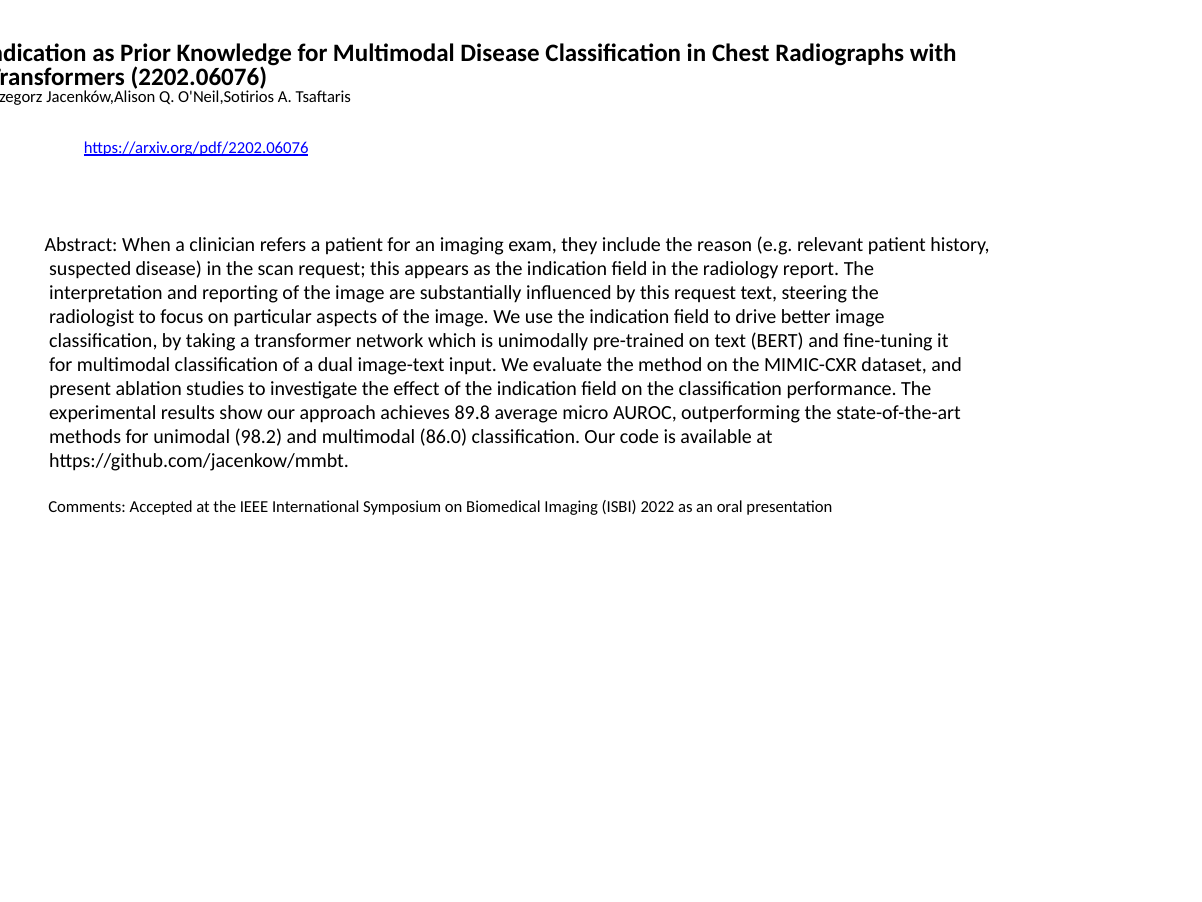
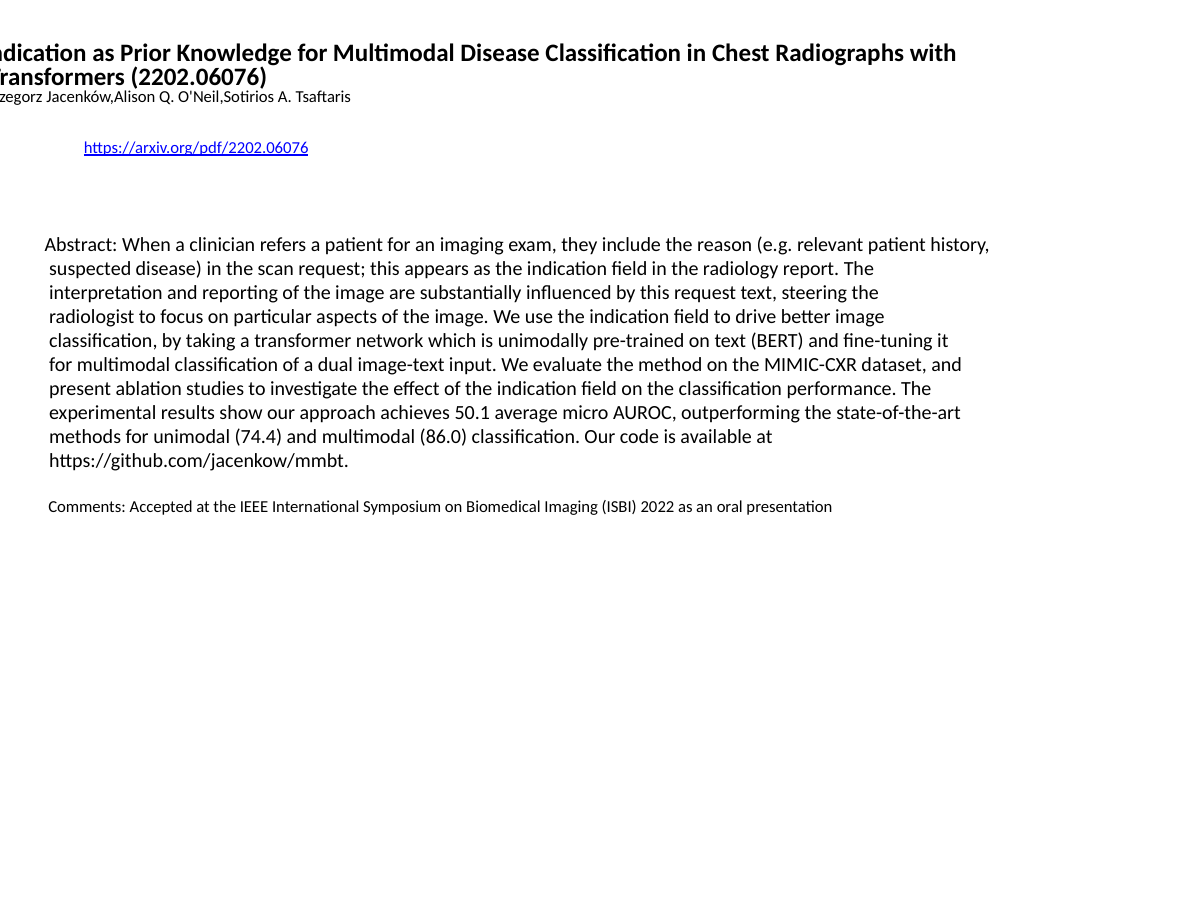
89.8: 89.8 -> 50.1 (472, 413)
98.2: 98.2 -> 74.4 (258, 437)
